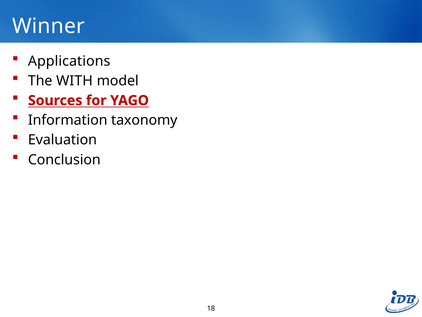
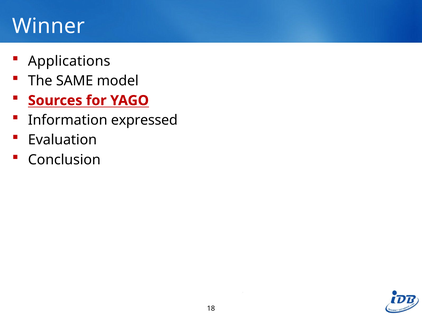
WITH: WITH -> SAME (75, 81)
taxonomy: taxonomy -> expressed (144, 120)
